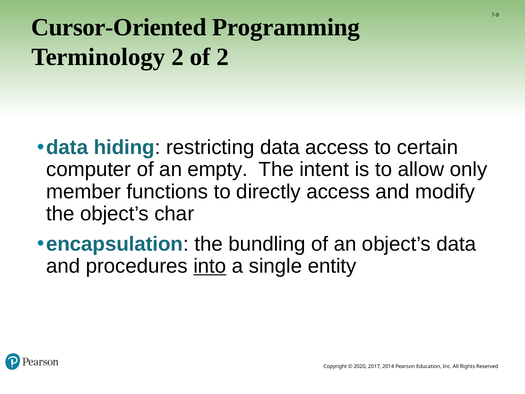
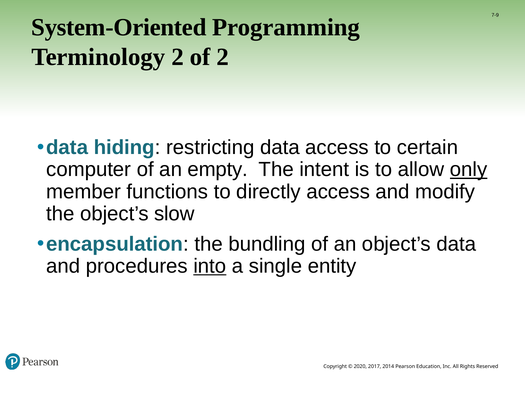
Cursor-Oriented: Cursor-Oriented -> System-Oriented (119, 27)
only underline: none -> present (469, 169)
char: char -> slow (174, 214)
